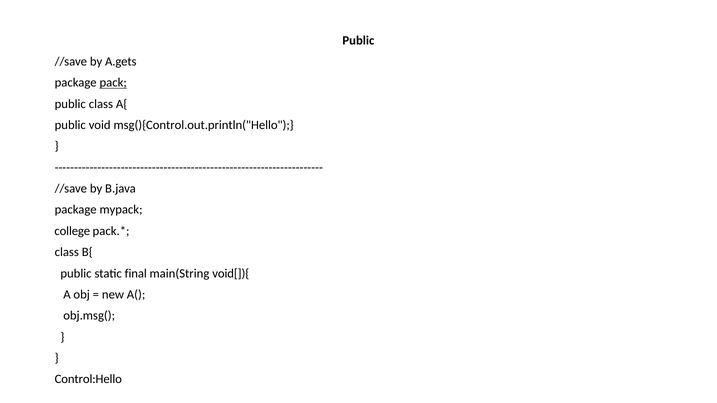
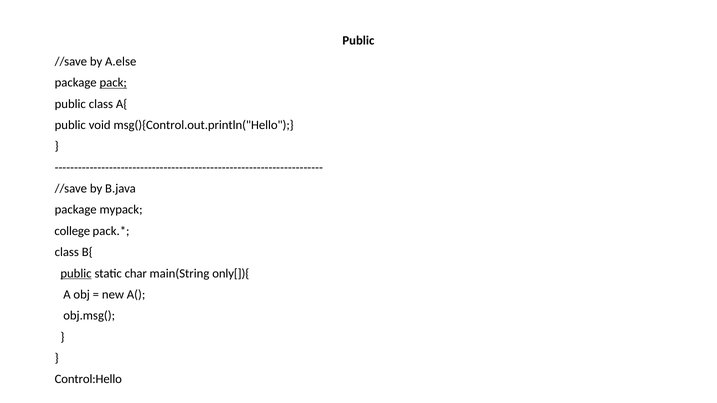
A.gets: A.gets -> A.else (121, 62)
public underline: none -> present (76, 274)
final: final -> char (136, 274)
void[]){: void[]){ -> only[]){ (231, 274)
